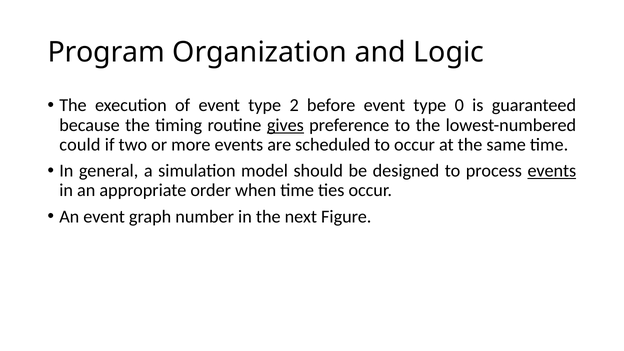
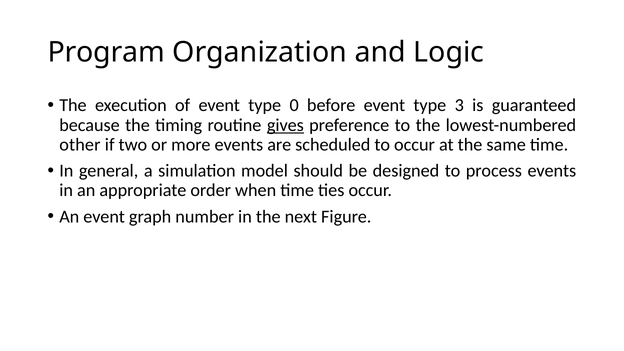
2: 2 -> 0 (294, 105)
0: 0 -> 3 (459, 105)
could: could -> other (80, 145)
events underline: present -> none (552, 171)
